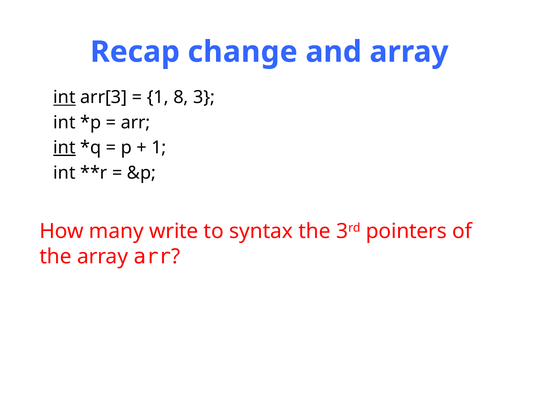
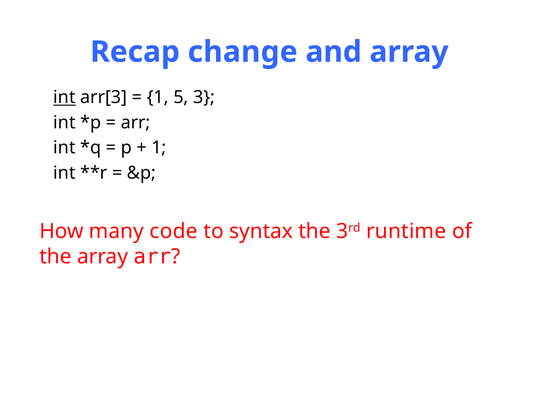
8: 8 -> 5 (181, 97)
int underline: present -> none (64, 148)
write: write -> code (174, 231)
pointers: pointers -> runtime (406, 231)
